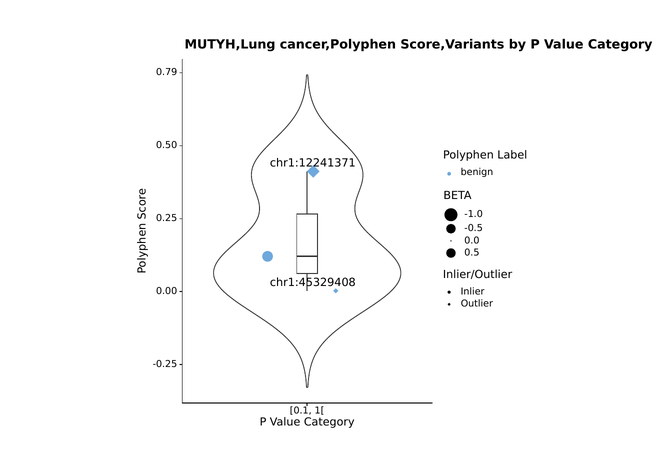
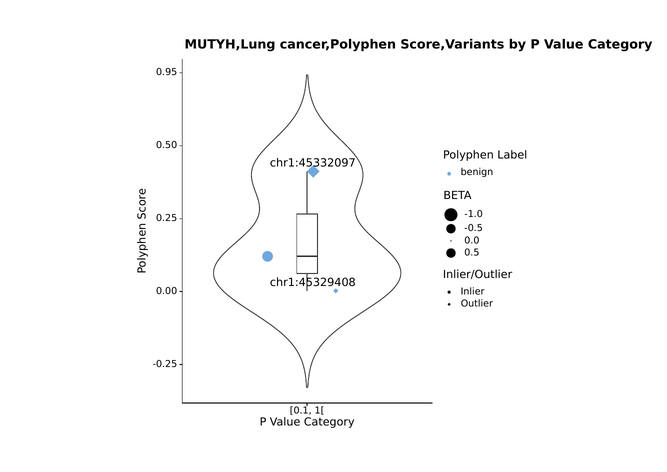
0.79: 0.79 -> 0.95 (167, 72)
chr1:12241371: chr1:12241371 -> chr1:45332097 (313, 163)
